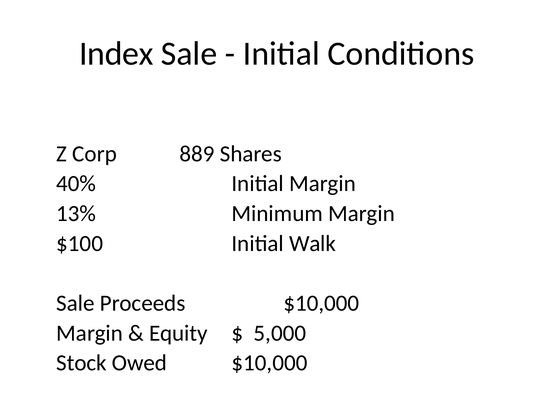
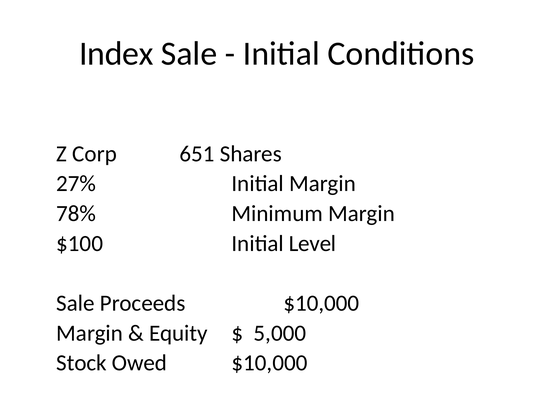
889: 889 -> 651 (197, 154)
40%: 40% -> 27% (76, 183)
13%: 13% -> 78% (76, 213)
Walk: Walk -> Level (312, 243)
